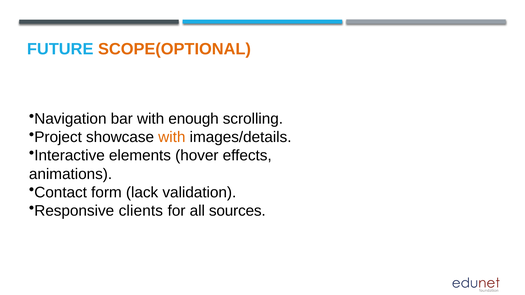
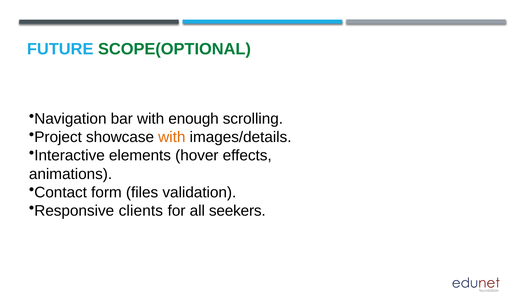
SCOPE(OPTIONAL colour: orange -> green (174, 49)
lack: lack -> files (142, 193)
sources: sources -> seekers (237, 211)
